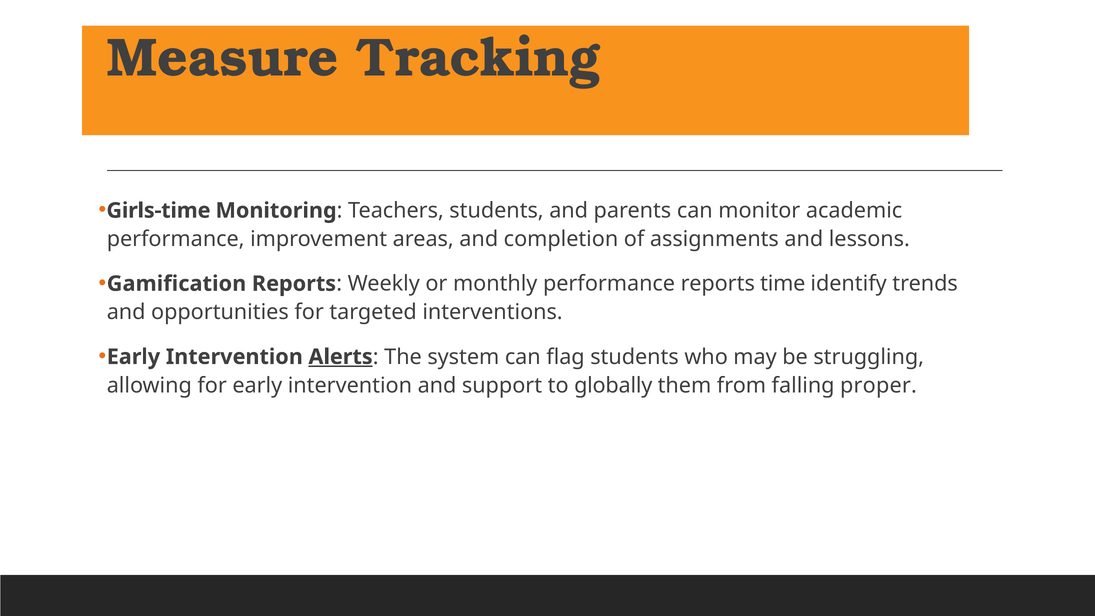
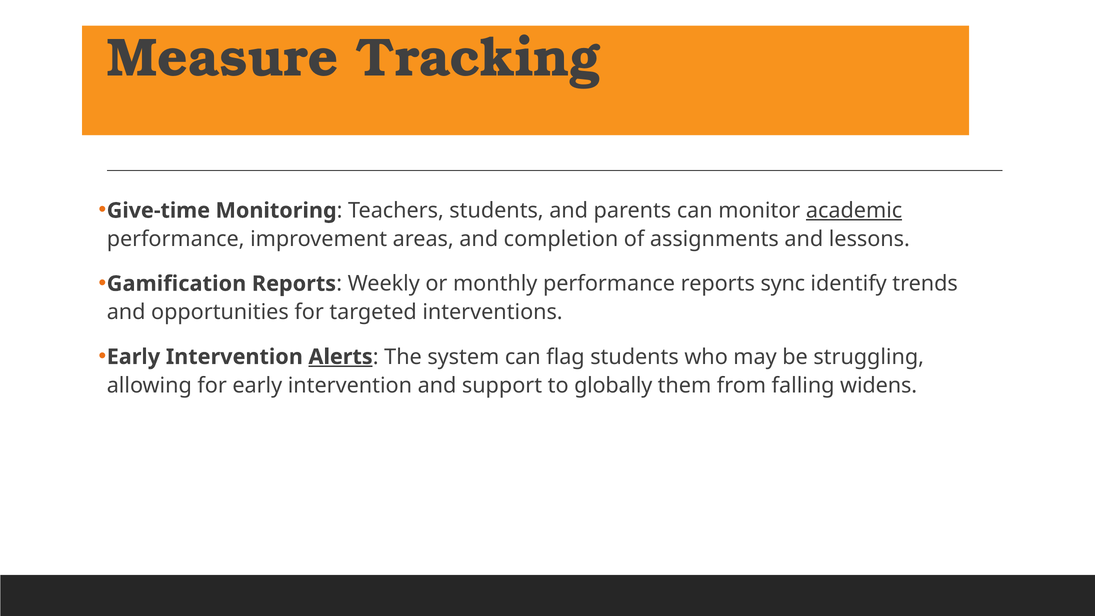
Girls-time: Girls-time -> Give-time (158, 211)
academic underline: none -> present (854, 211)
time: time -> sync (783, 284)
proper: proper -> widens (879, 385)
